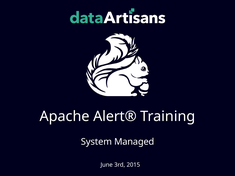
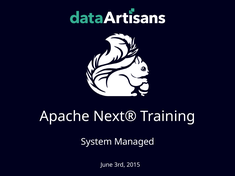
Alert®: Alert® -> Next® (115, 117)
